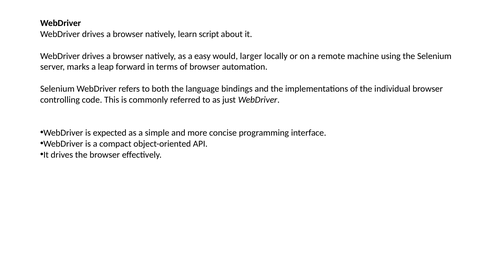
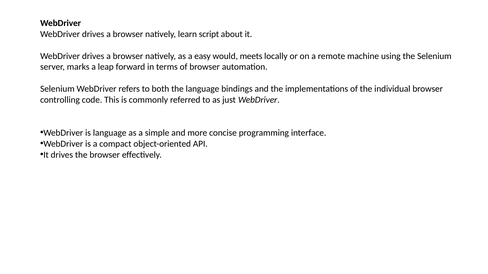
larger: larger -> meets (251, 56)
is expected: expected -> language (110, 133)
